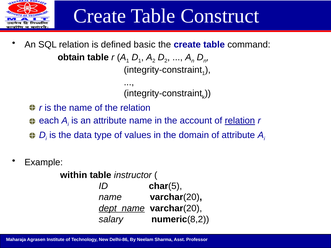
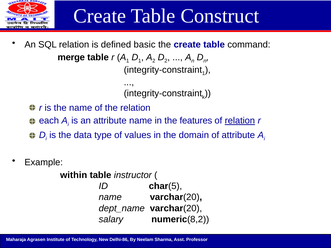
obtain: obtain -> merge (71, 57)
account: account -> features (196, 121)
dept_name underline: present -> none (122, 208)
